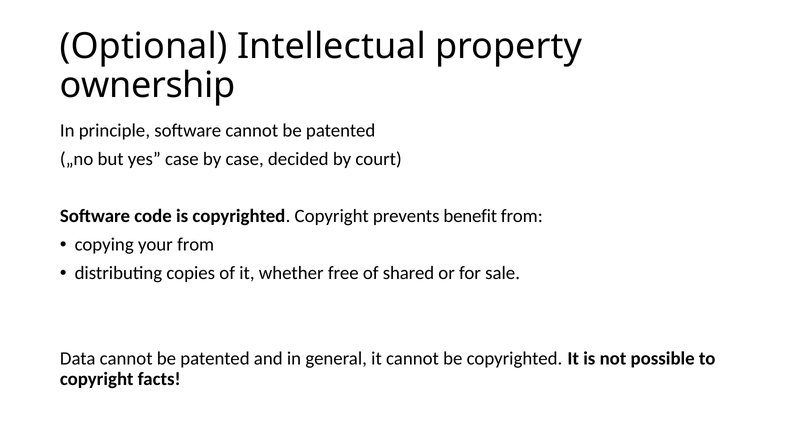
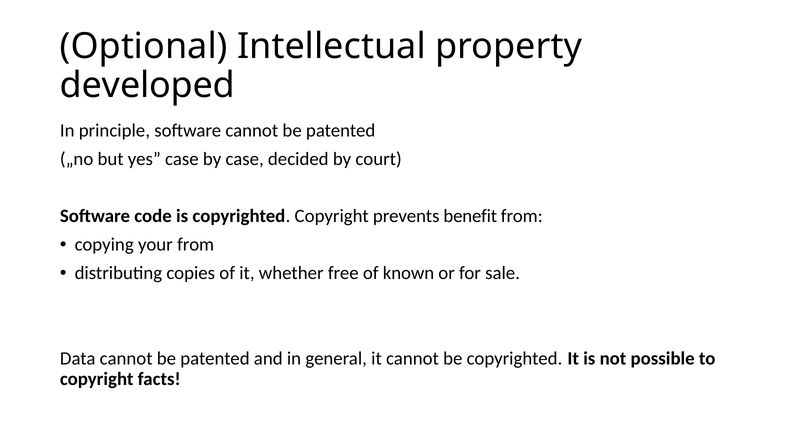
ownership: ownership -> developed (148, 85)
shared: shared -> known (408, 273)
